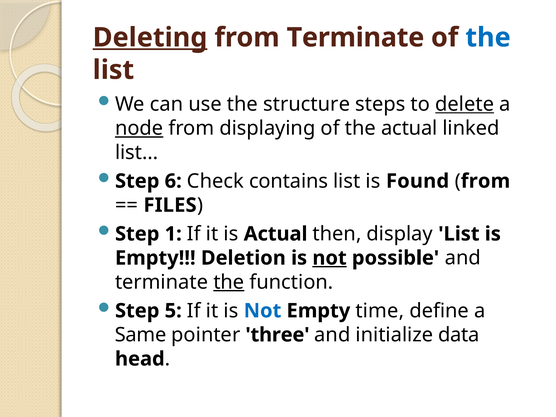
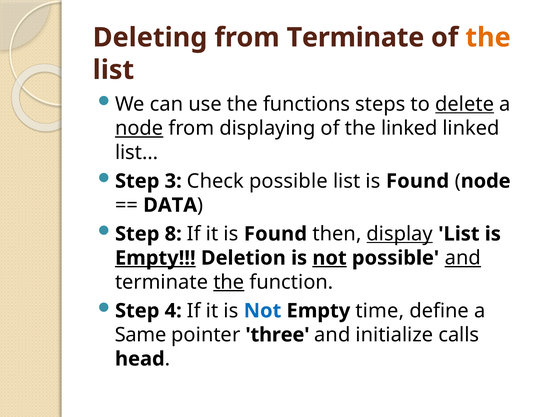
Deleting underline: present -> none (150, 38)
the colour: blue -> orange (488, 38)
structure: structure -> functions (307, 104)
the actual: actual -> linked (409, 128)
6: 6 -> 3 (173, 181)
Check contains: contains -> possible (288, 181)
from: from -> node (486, 181)
FILES: FILES -> DATA (170, 205)
1: 1 -> 8 (173, 234)
it is Actual: Actual -> Found (275, 234)
display underline: none -> present (400, 234)
Empty underline: none -> present (155, 258)
and underline: none -> present (463, 258)
5: 5 -> 4 (173, 311)
data: data -> calls (459, 335)
